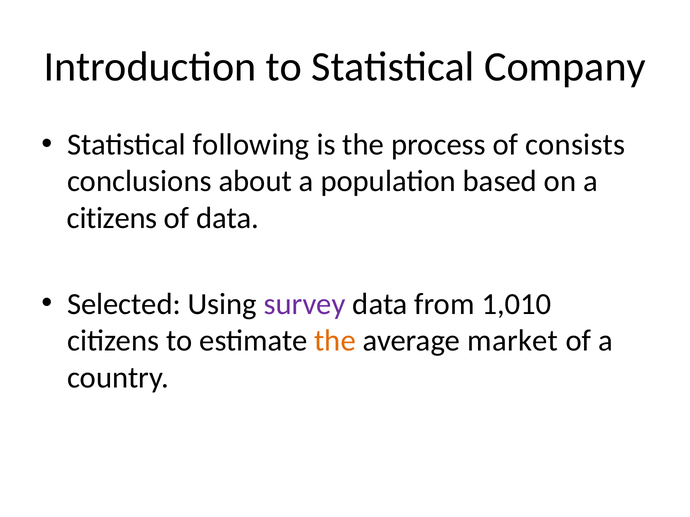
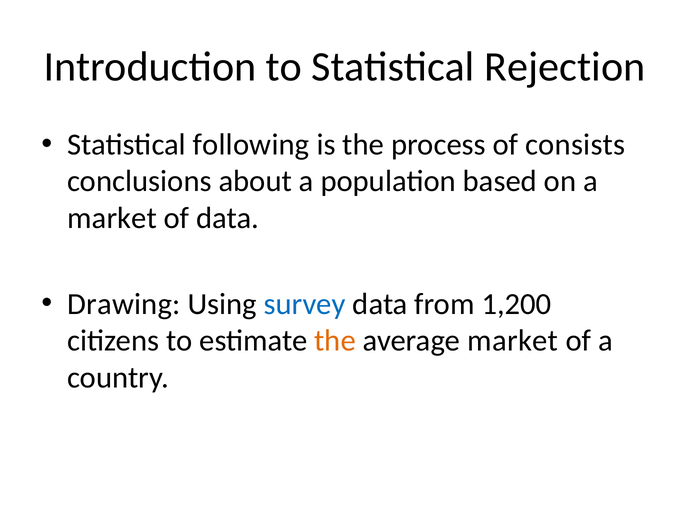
Company: Company -> Rejection (565, 67)
citizens: citizens -> market (112, 218)
Selected: Selected -> Drawing (124, 304)
survey colour: purple -> blue (305, 304)
1,010: 1,010 -> 1,200 (517, 304)
